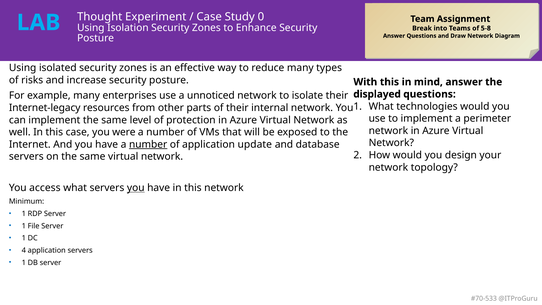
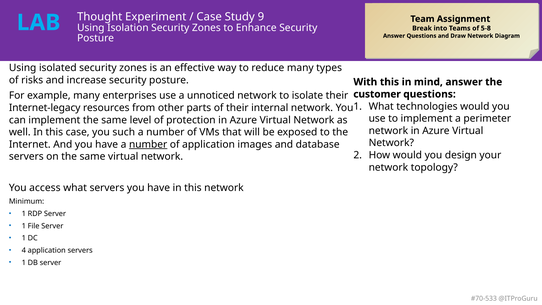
0: 0 -> 9 (261, 17)
displayed: displayed -> customer (377, 94)
were: were -> such (124, 132)
update: update -> images (255, 144)
you underline: present -> none (136, 188)
